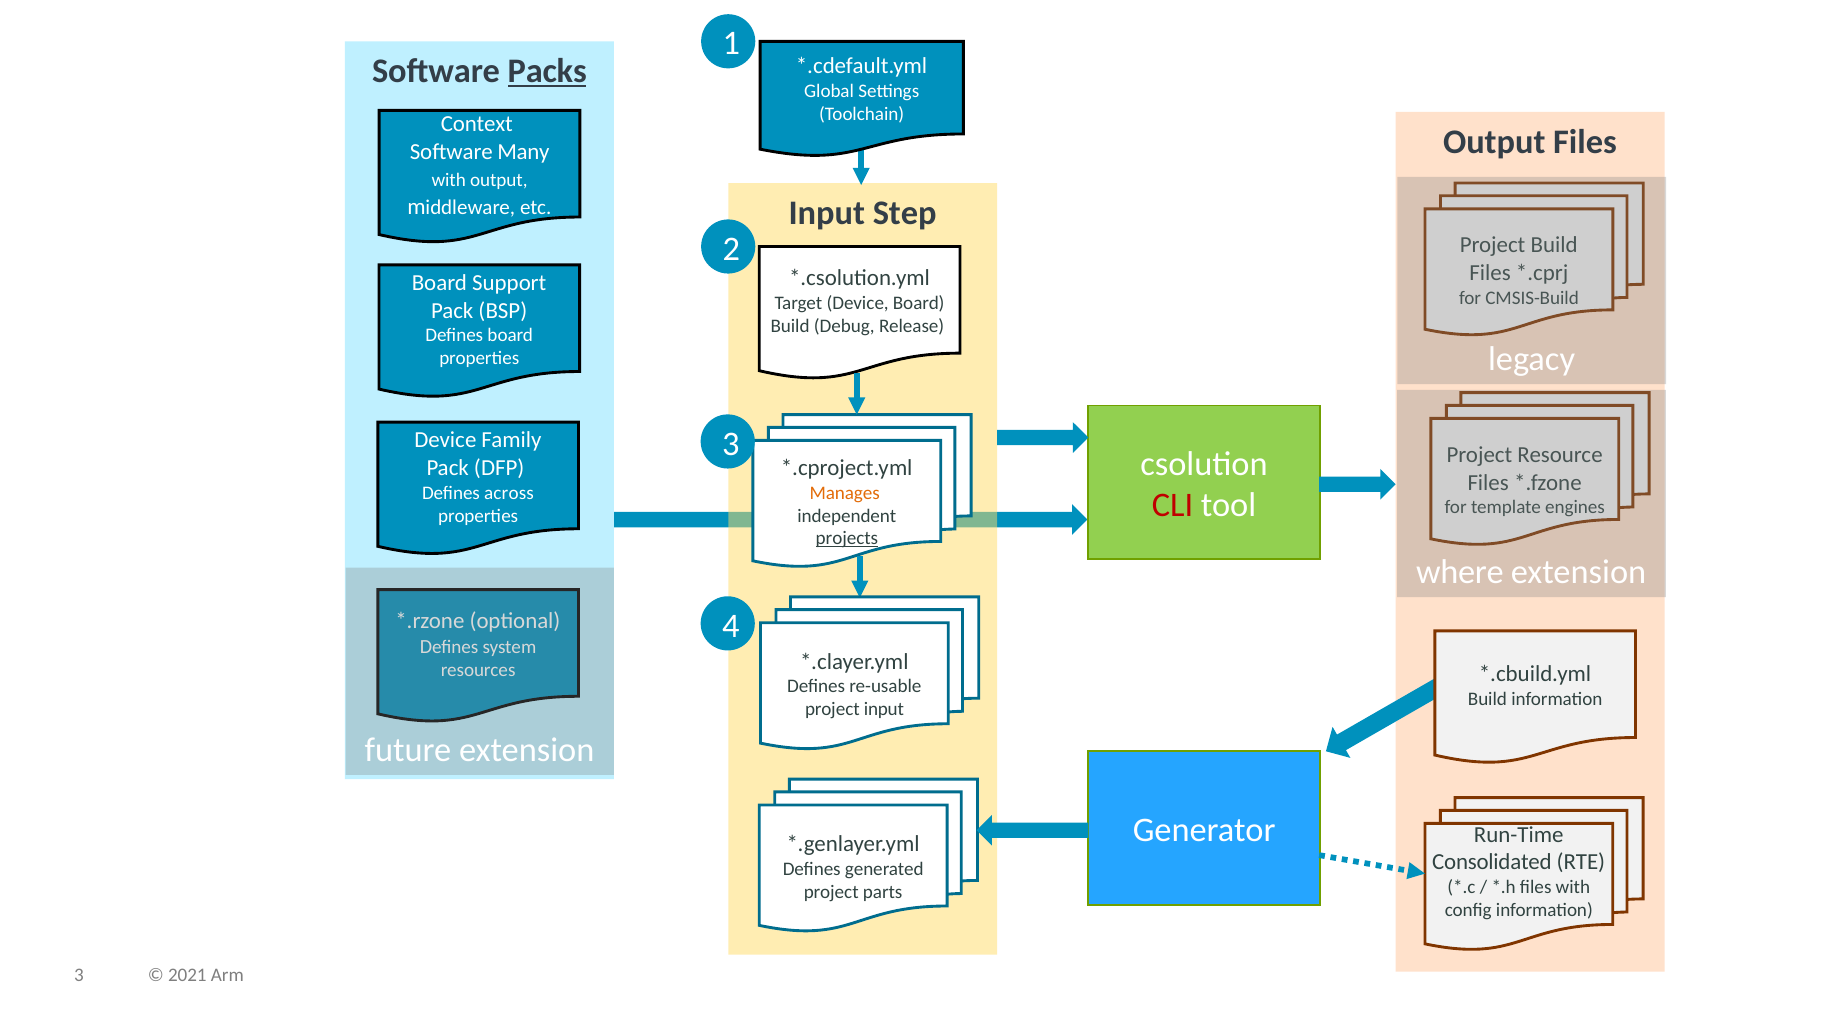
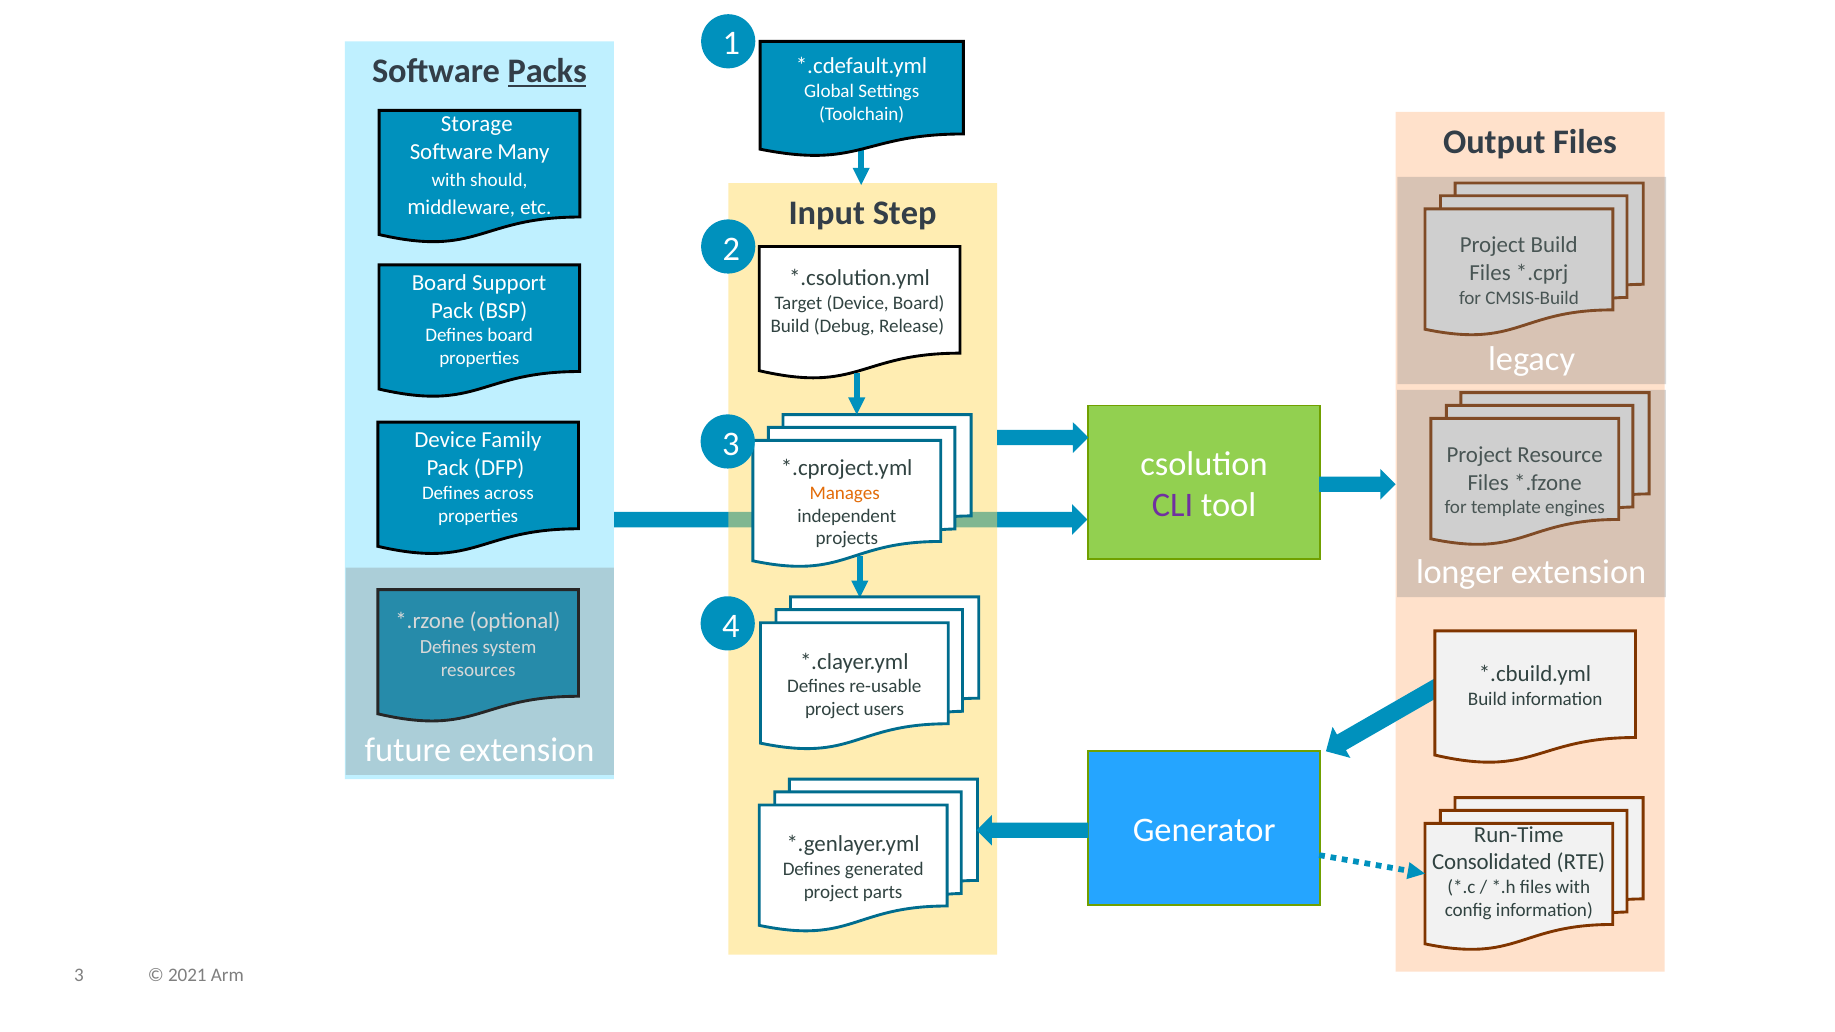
Context: Context -> Storage (477, 124)
with output: output -> should (499, 180)
CLI colour: red -> purple (1173, 506)
projects underline: present -> none (847, 539)
where: where -> longer (1460, 572)
project input: input -> users (884, 710)
